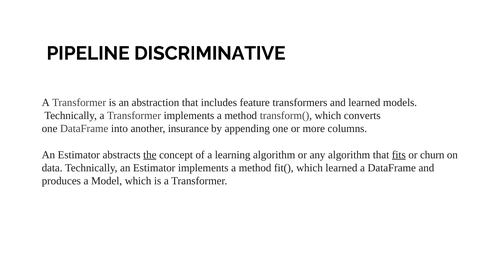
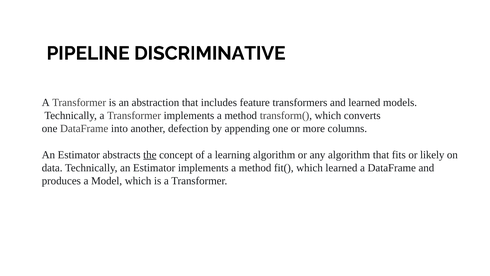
insurance: insurance -> defection (188, 128)
fits underline: present -> none (399, 155)
churn: churn -> likely (432, 155)
